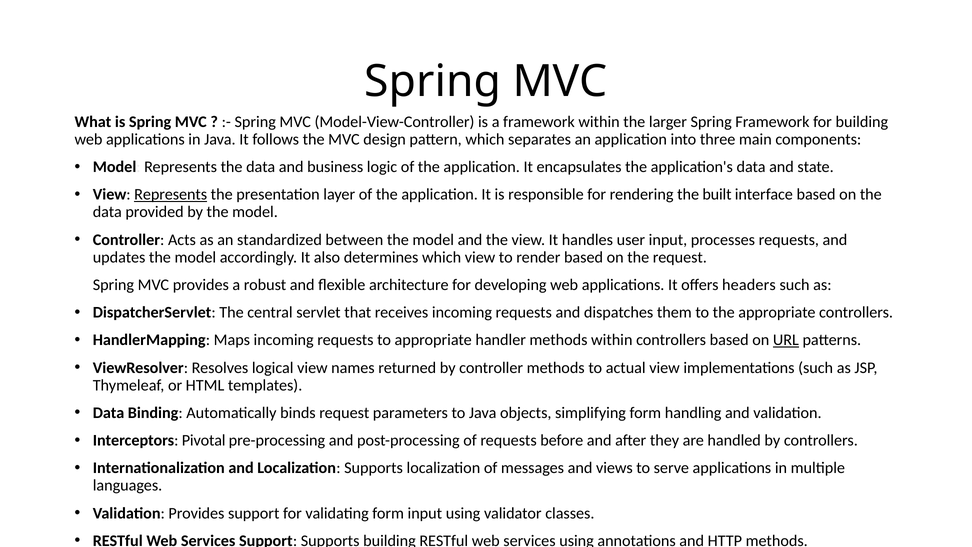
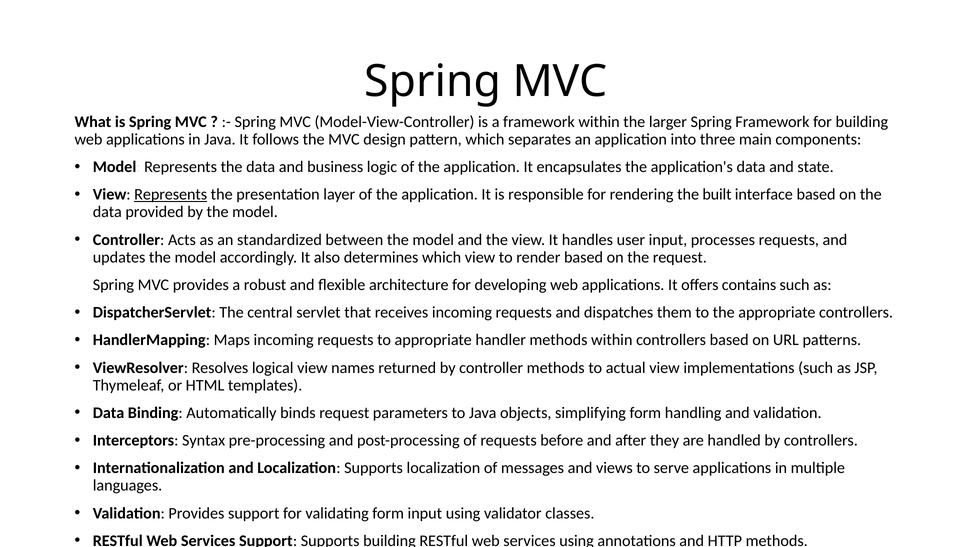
headers: headers -> contains (749, 285)
URL underline: present -> none (786, 340)
Pivotal: Pivotal -> Syntax (204, 440)
